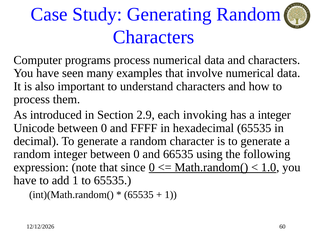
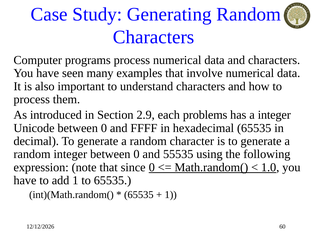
invoking: invoking -> problems (205, 115)
66535: 66535 -> 55535 (178, 154)
